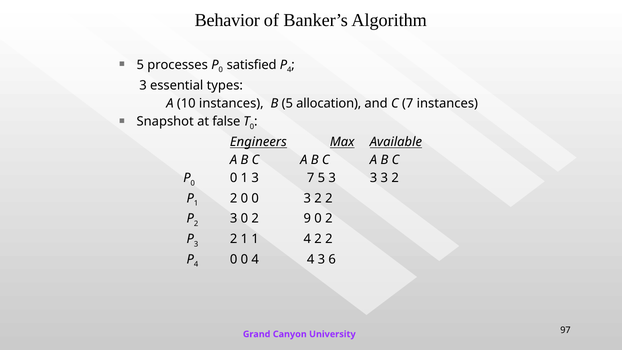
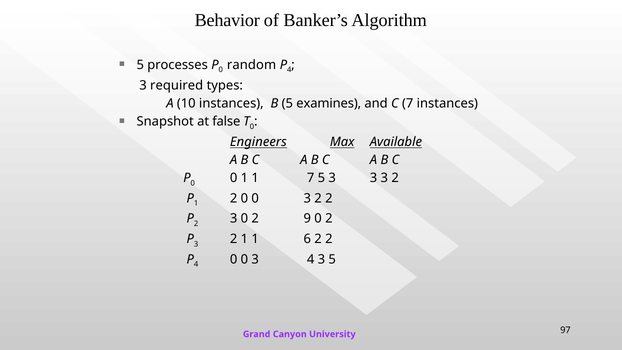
satisfied: satisfied -> random (252, 65)
essential: essential -> required (177, 85)
allocation: allocation -> examines (329, 103)
0 1 3: 3 -> 1 (255, 178)
1 4: 4 -> 6 (307, 239)
4 0 0 4: 4 -> 3 (255, 259)
3 6: 6 -> 5 (332, 259)
